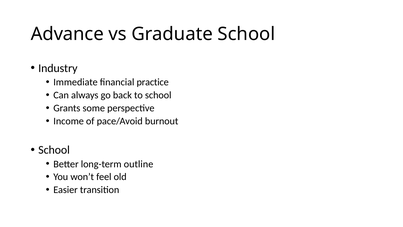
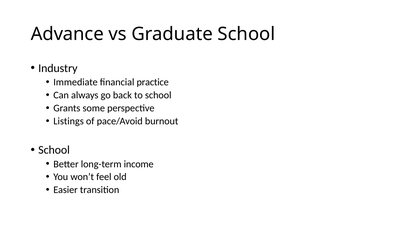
Income: Income -> Listings (69, 121)
outline: outline -> income (139, 164)
